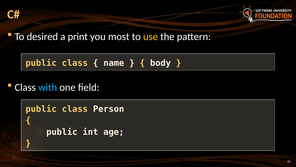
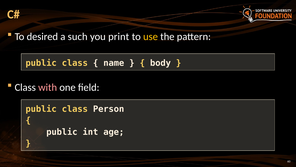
print: print -> such (78, 36)
most: most -> print (119, 36)
with colour: light blue -> pink (48, 87)
